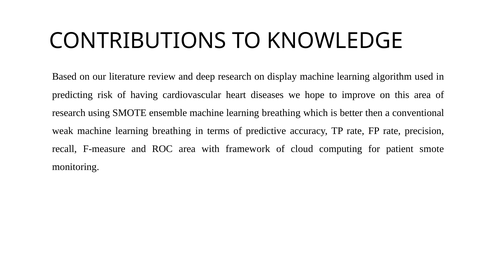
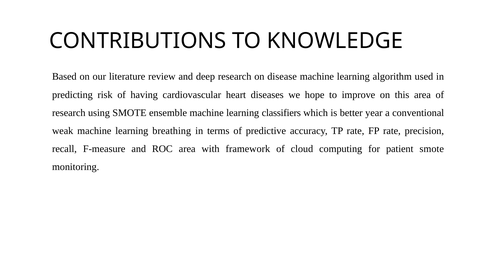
display: display -> disease (282, 76)
ensemble machine learning breathing: breathing -> classifiers (281, 113)
then: then -> year (374, 113)
